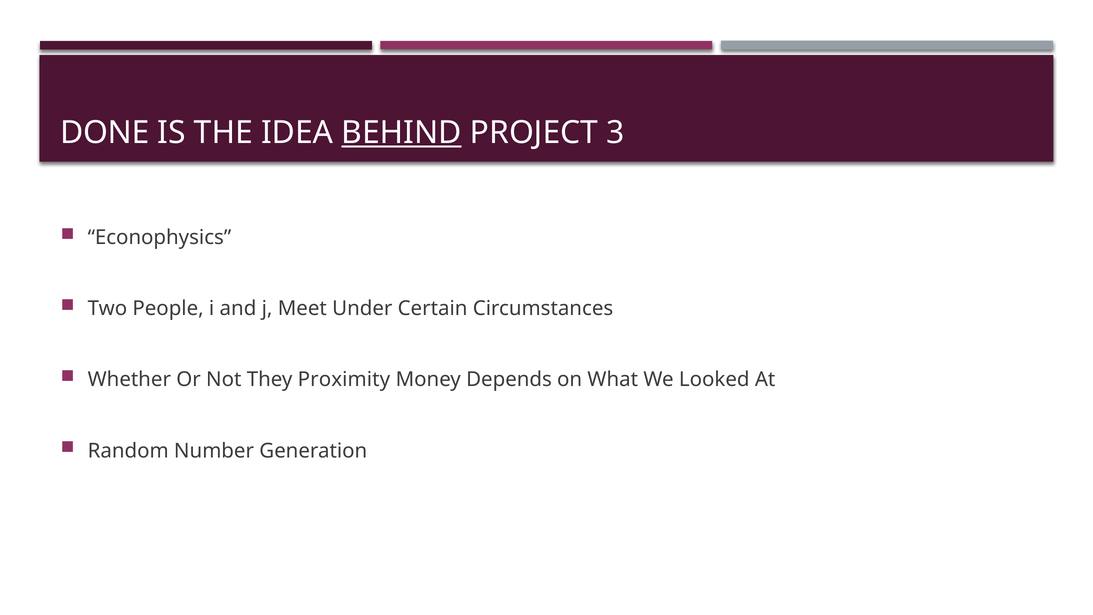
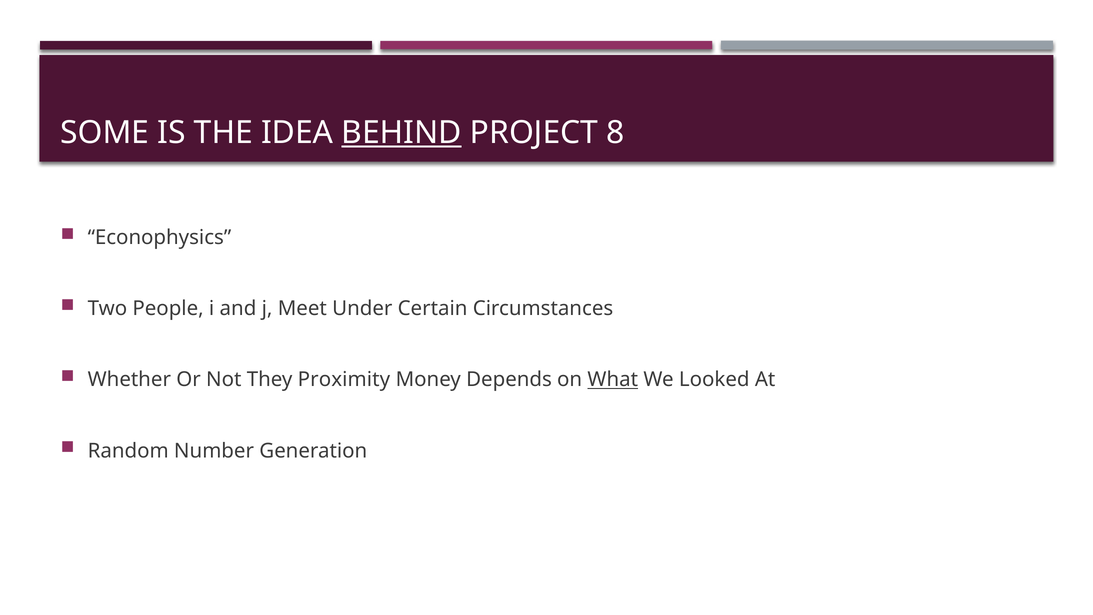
DONE: DONE -> SOME (105, 133)
3: 3 -> 8 (615, 133)
What underline: none -> present (613, 380)
